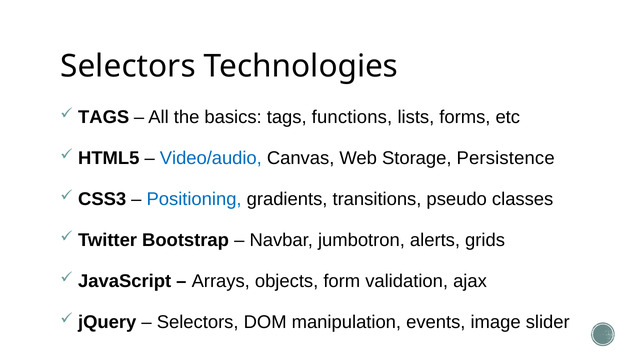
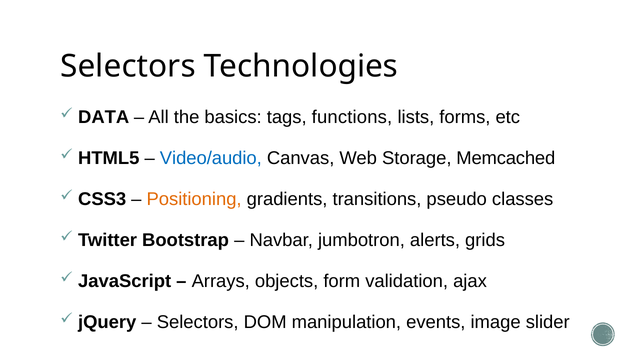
TAGS: TAGS -> DATA (104, 117)
Persistence: Persistence -> Memcached (506, 158)
Positioning colour: blue -> orange (194, 200)
